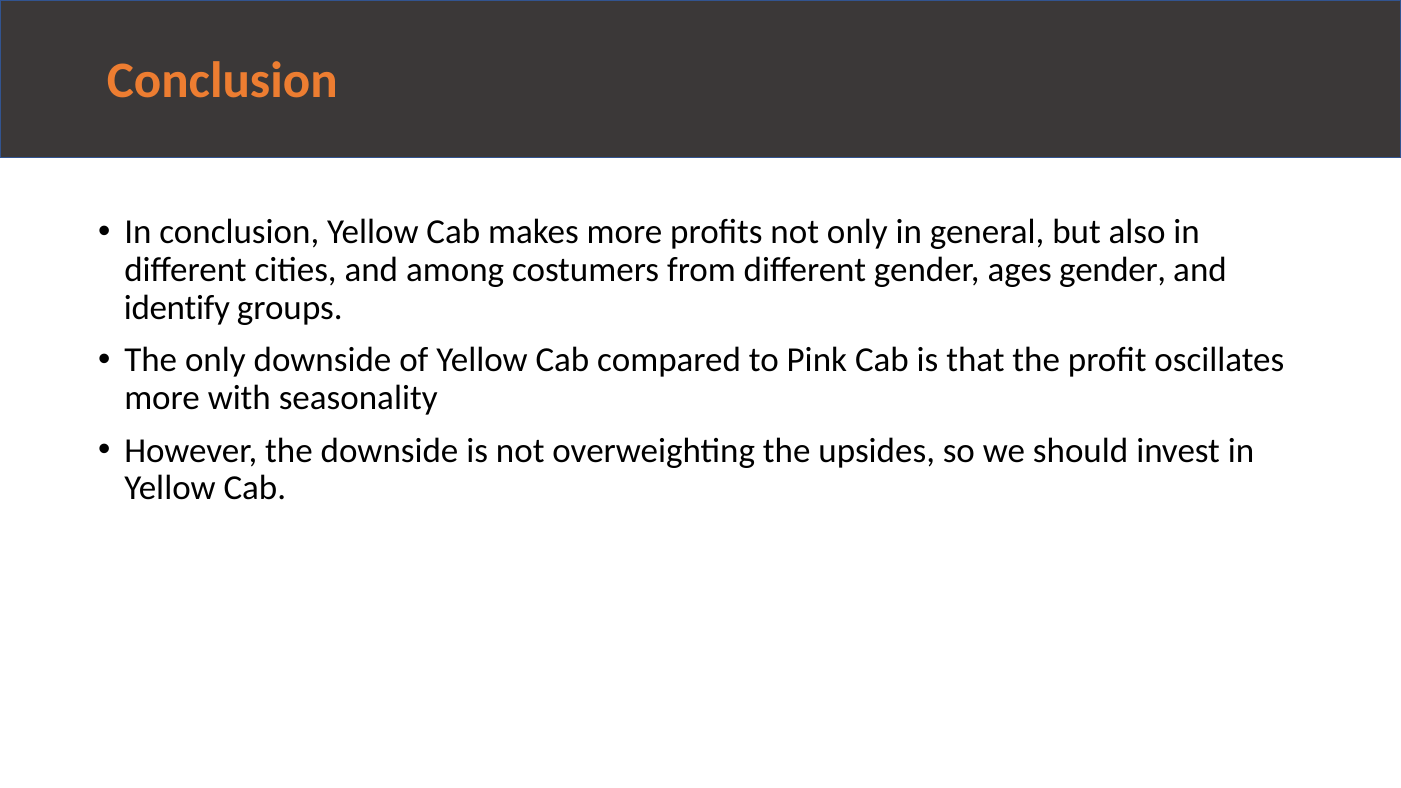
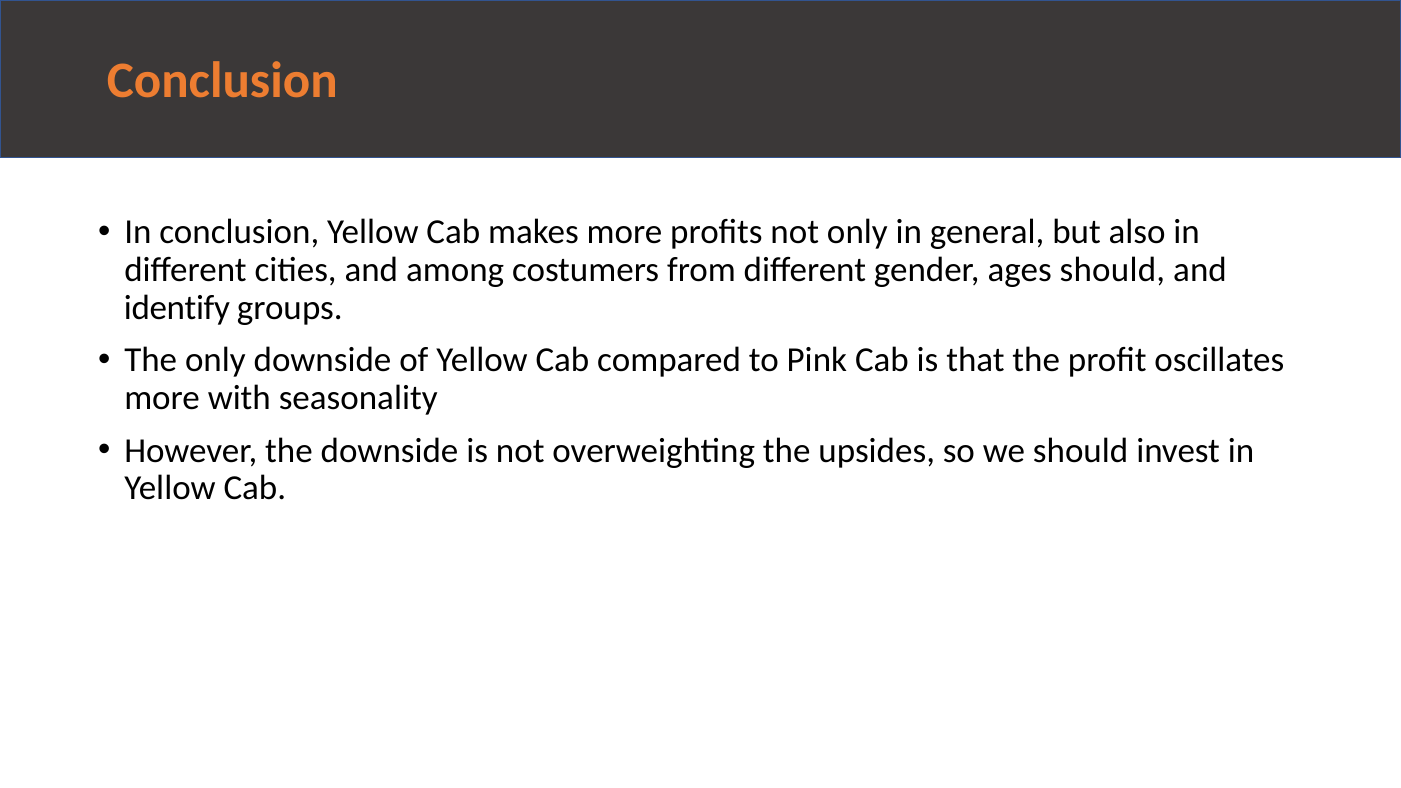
ages gender: gender -> should (1112, 270)
